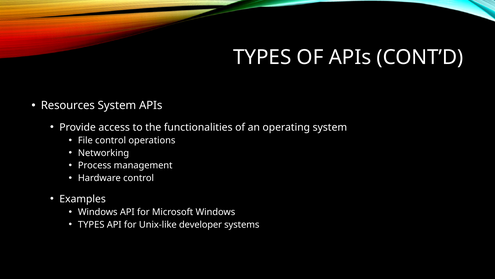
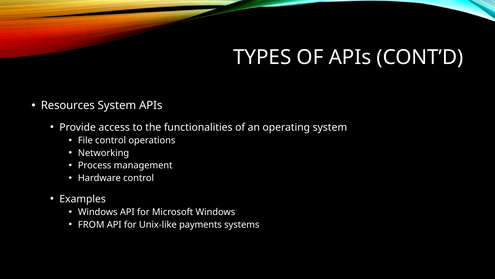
TYPES: TYPES -> FROM (91, 224)
developer: developer -> payments (200, 224)
